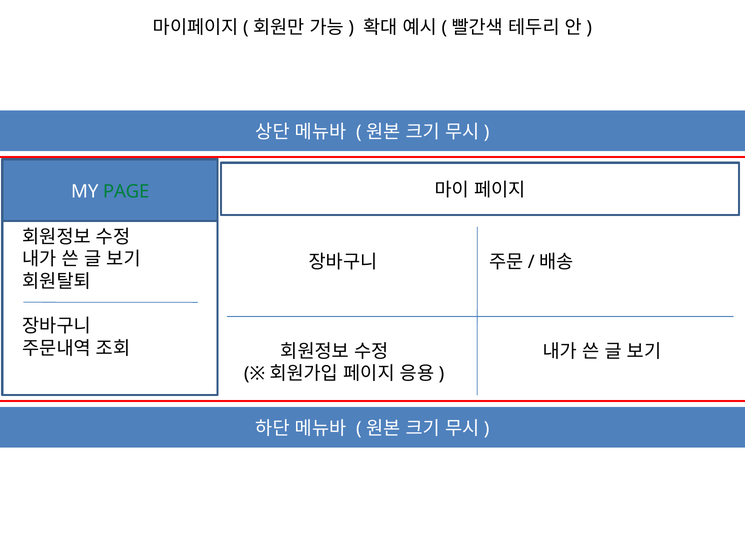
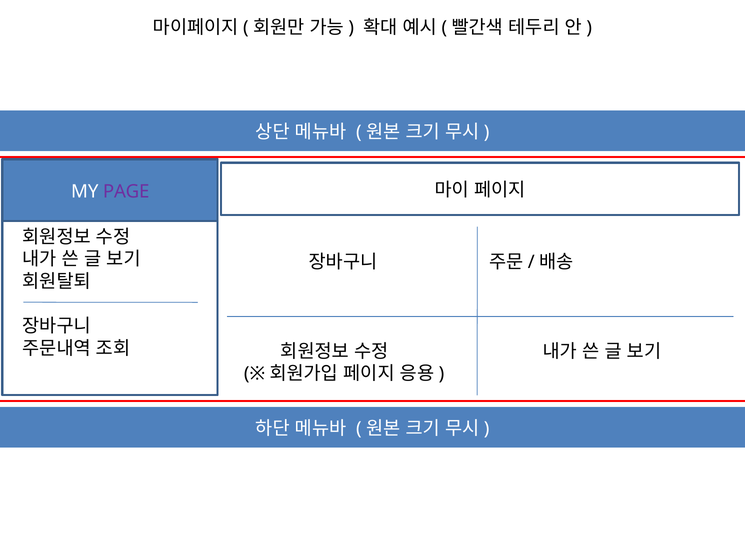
PAGE colour: green -> purple (126, 192)
